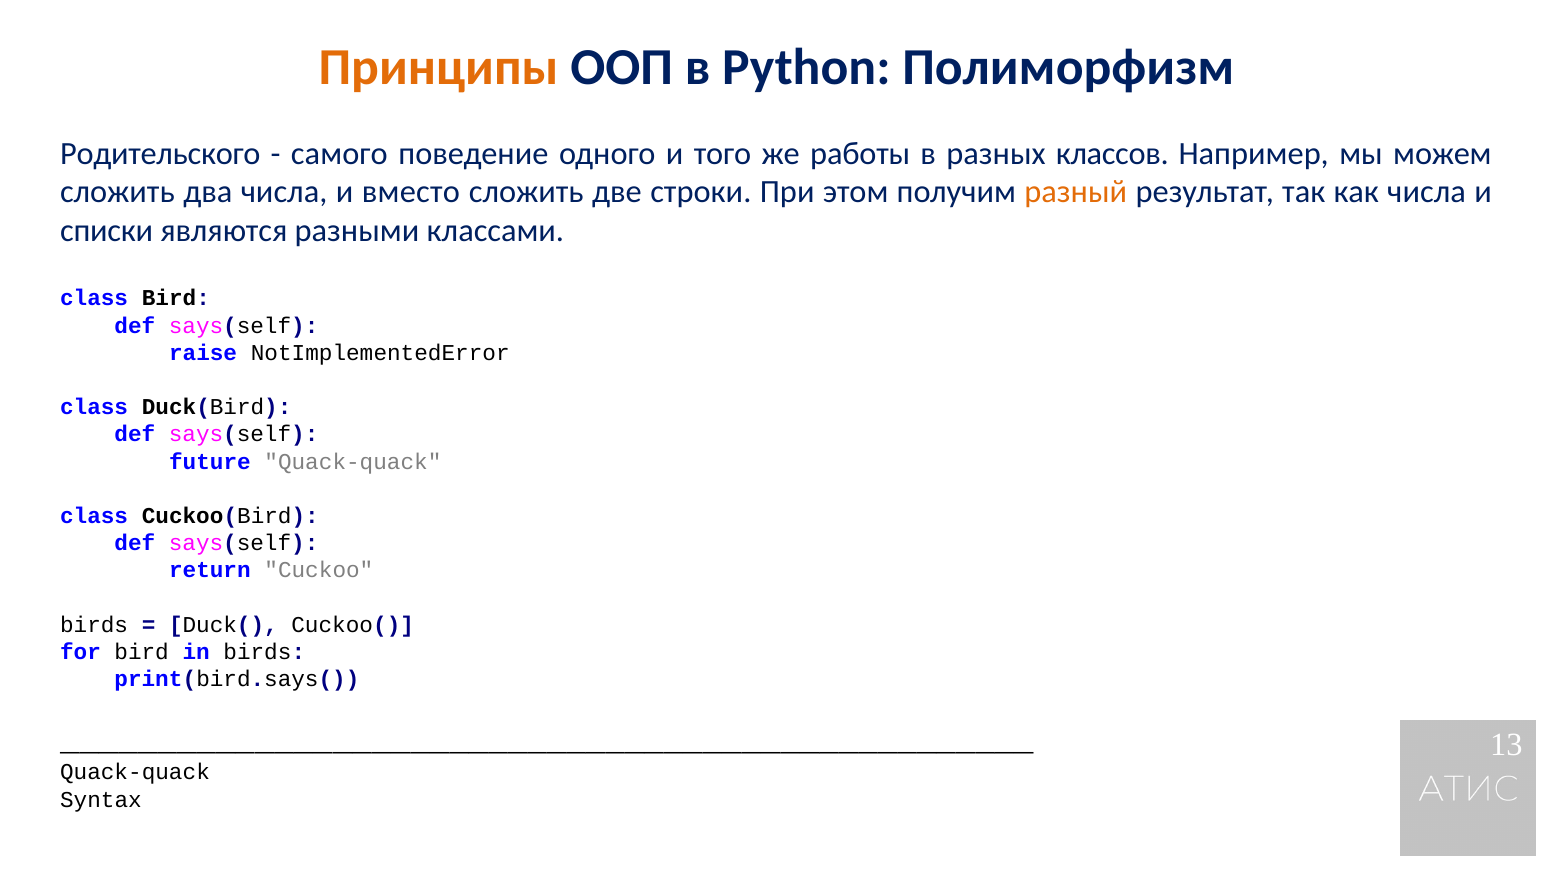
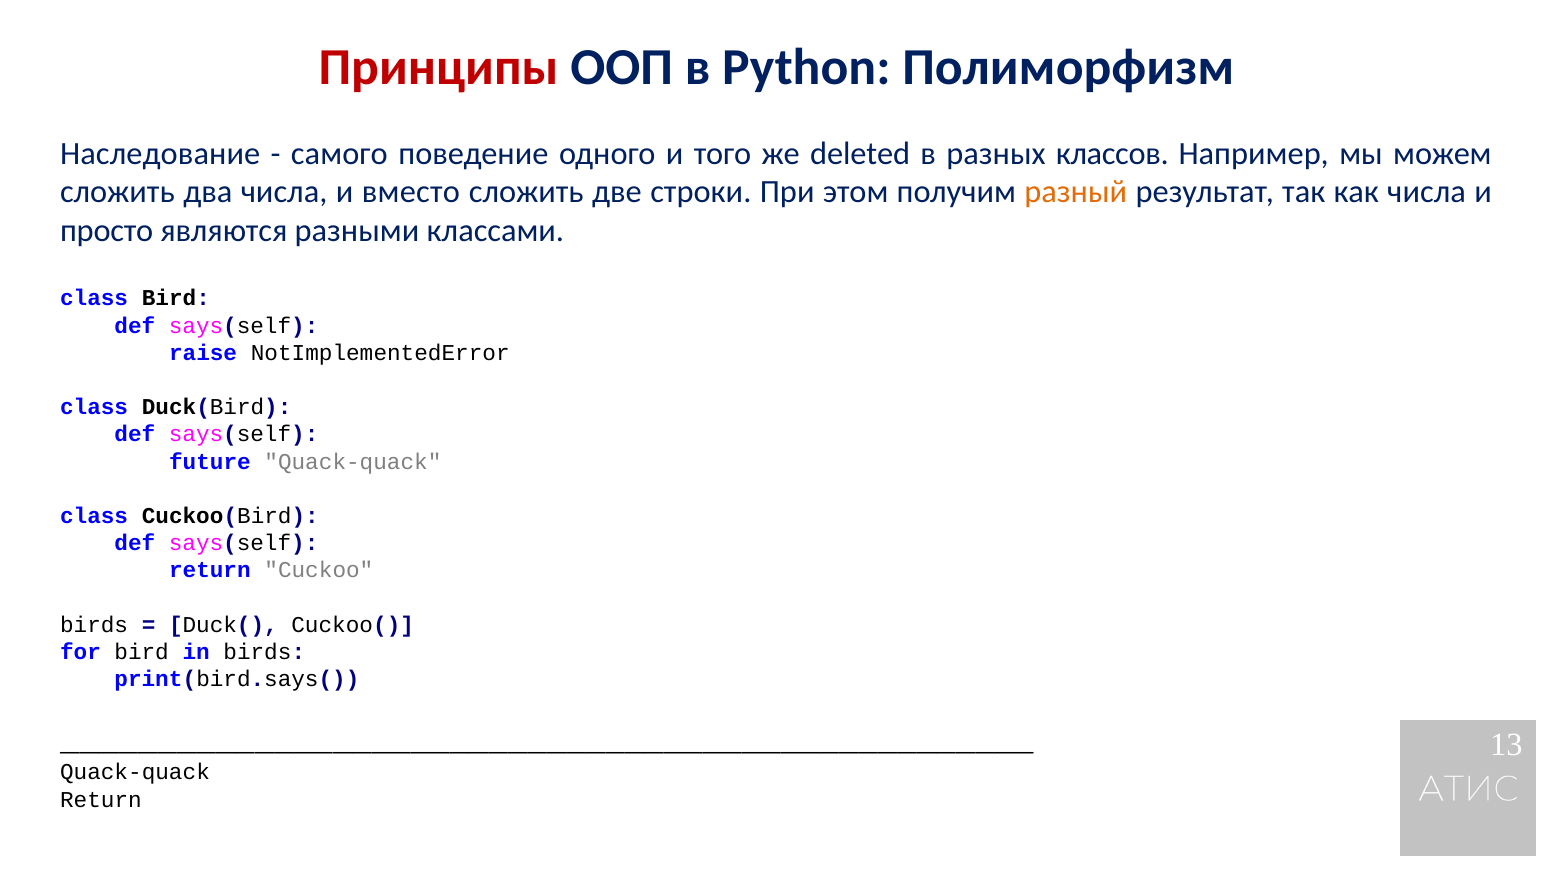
Принципы colour: orange -> red (439, 67)
Родительского: Родительского -> Наследование (160, 153)
работы: работы -> deleted (860, 153)
списки: списки -> просто (107, 231)
Syntax: Syntax -> Return (101, 800)
